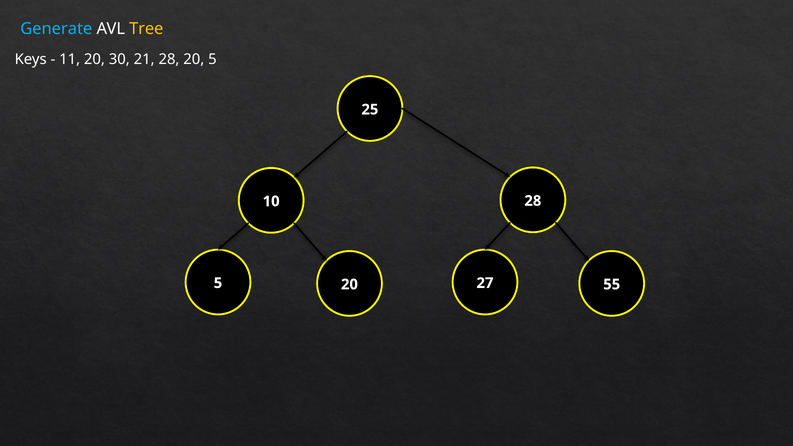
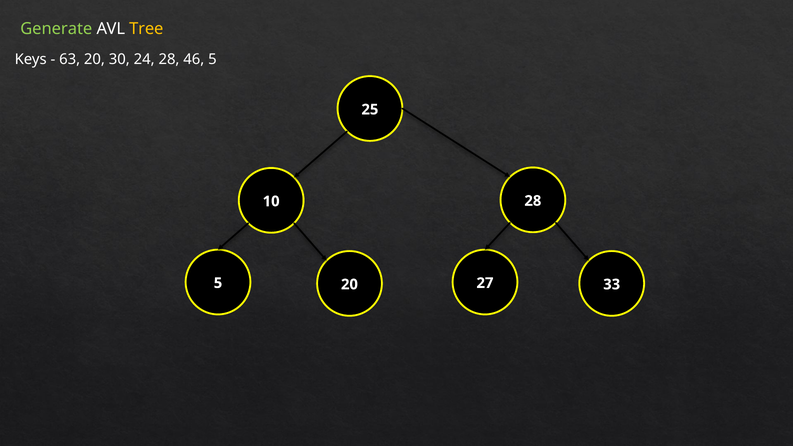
Generate colour: light blue -> light green (56, 29)
11: 11 -> 63 (70, 59)
21: 21 -> 24 (144, 59)
28 20: 20 -> 46 (194, 59)
55: 55 -> 33 (612, 284)
